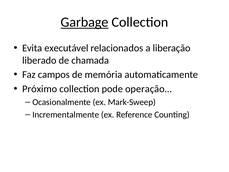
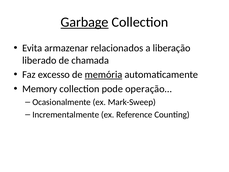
executável: executável -> armazenar (66, 48)
campos: campos -> excesso (54, 75)
memória underline: none -> present (104, 75)
Próximo: Próximo -> Memory (40, 89)
